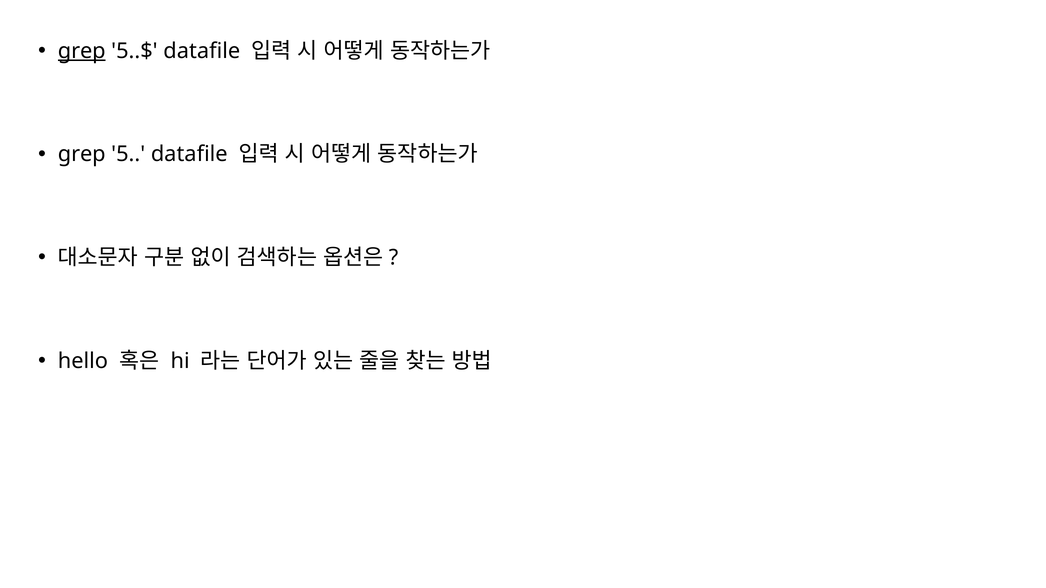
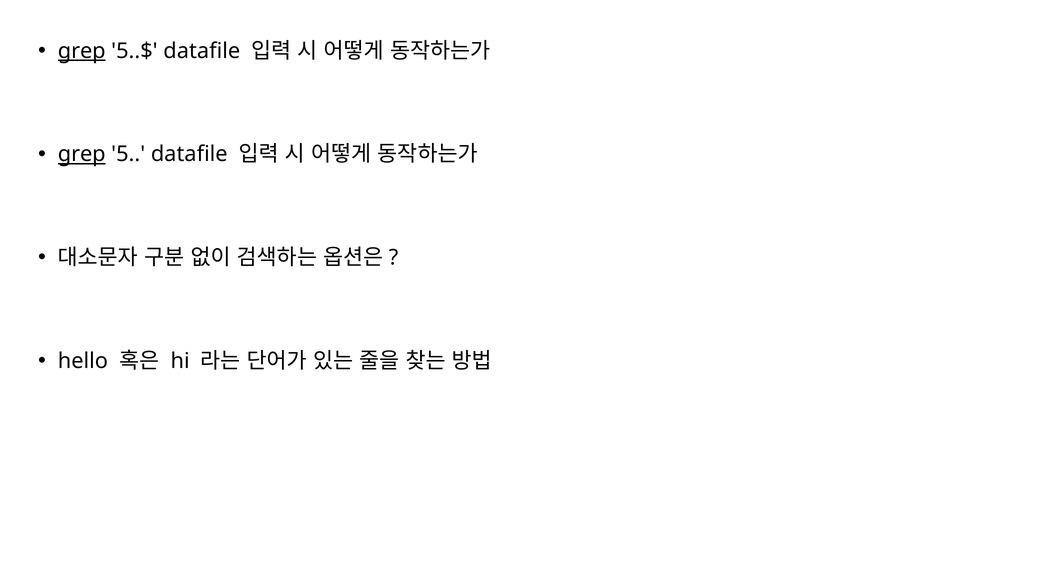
grep underline: none -> present (82, 154)
